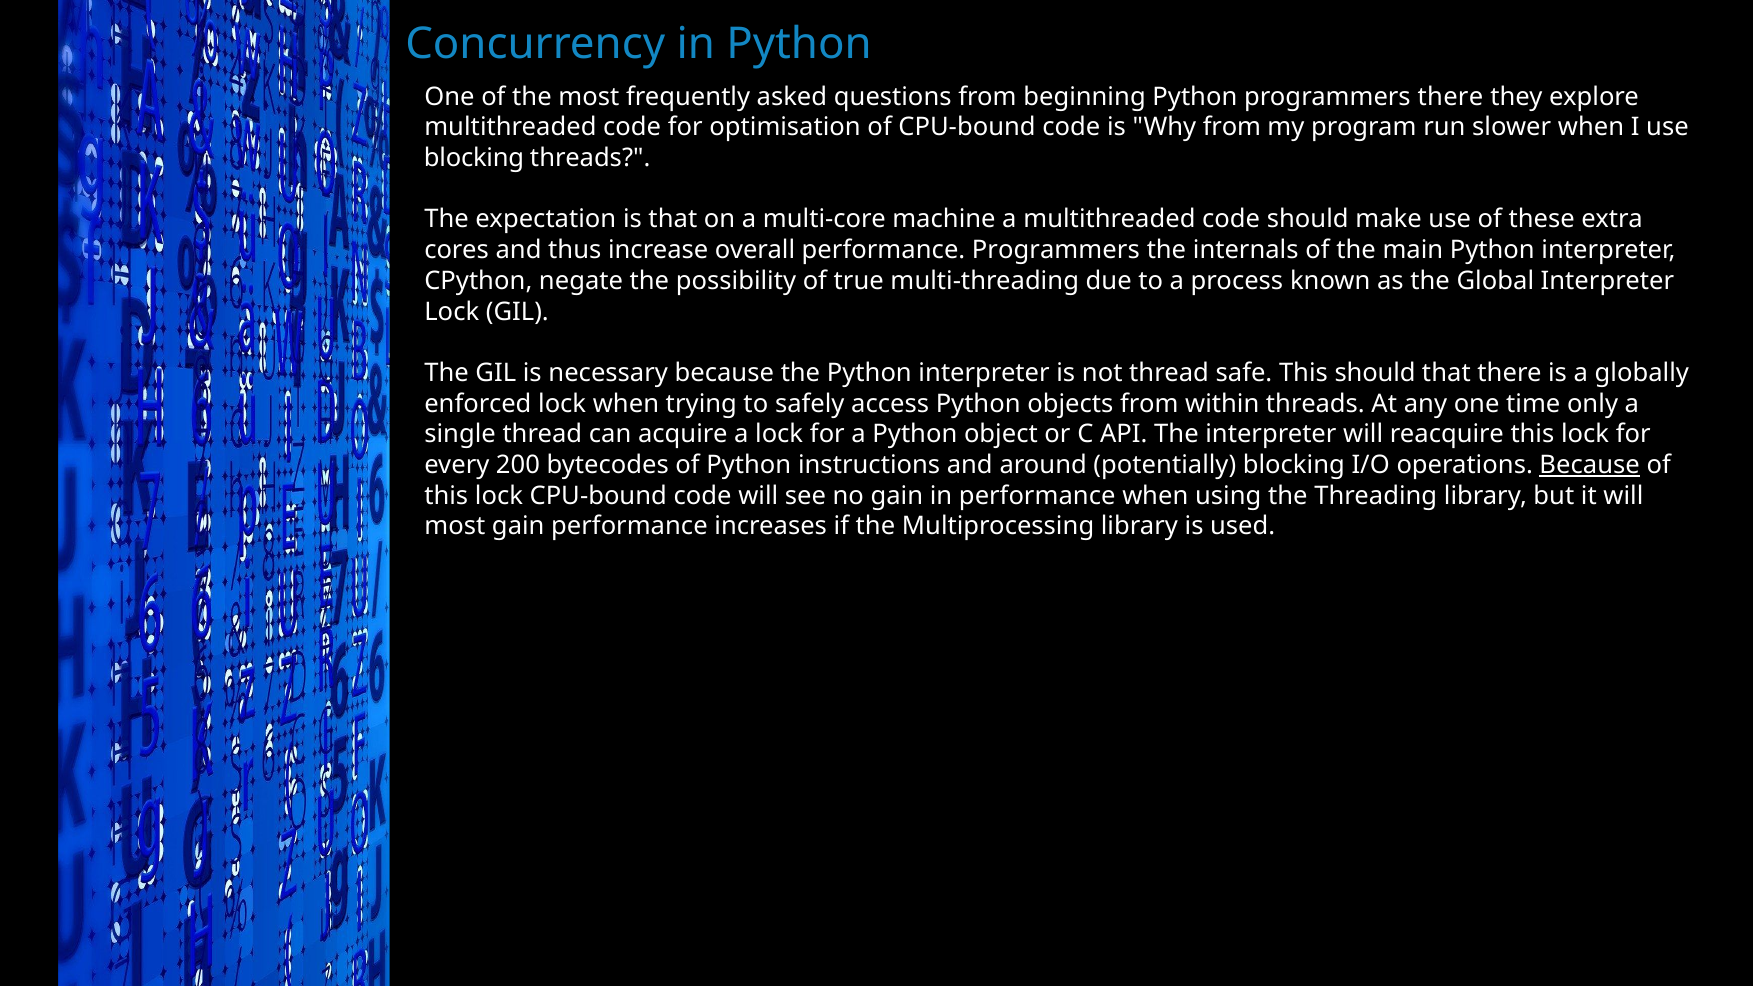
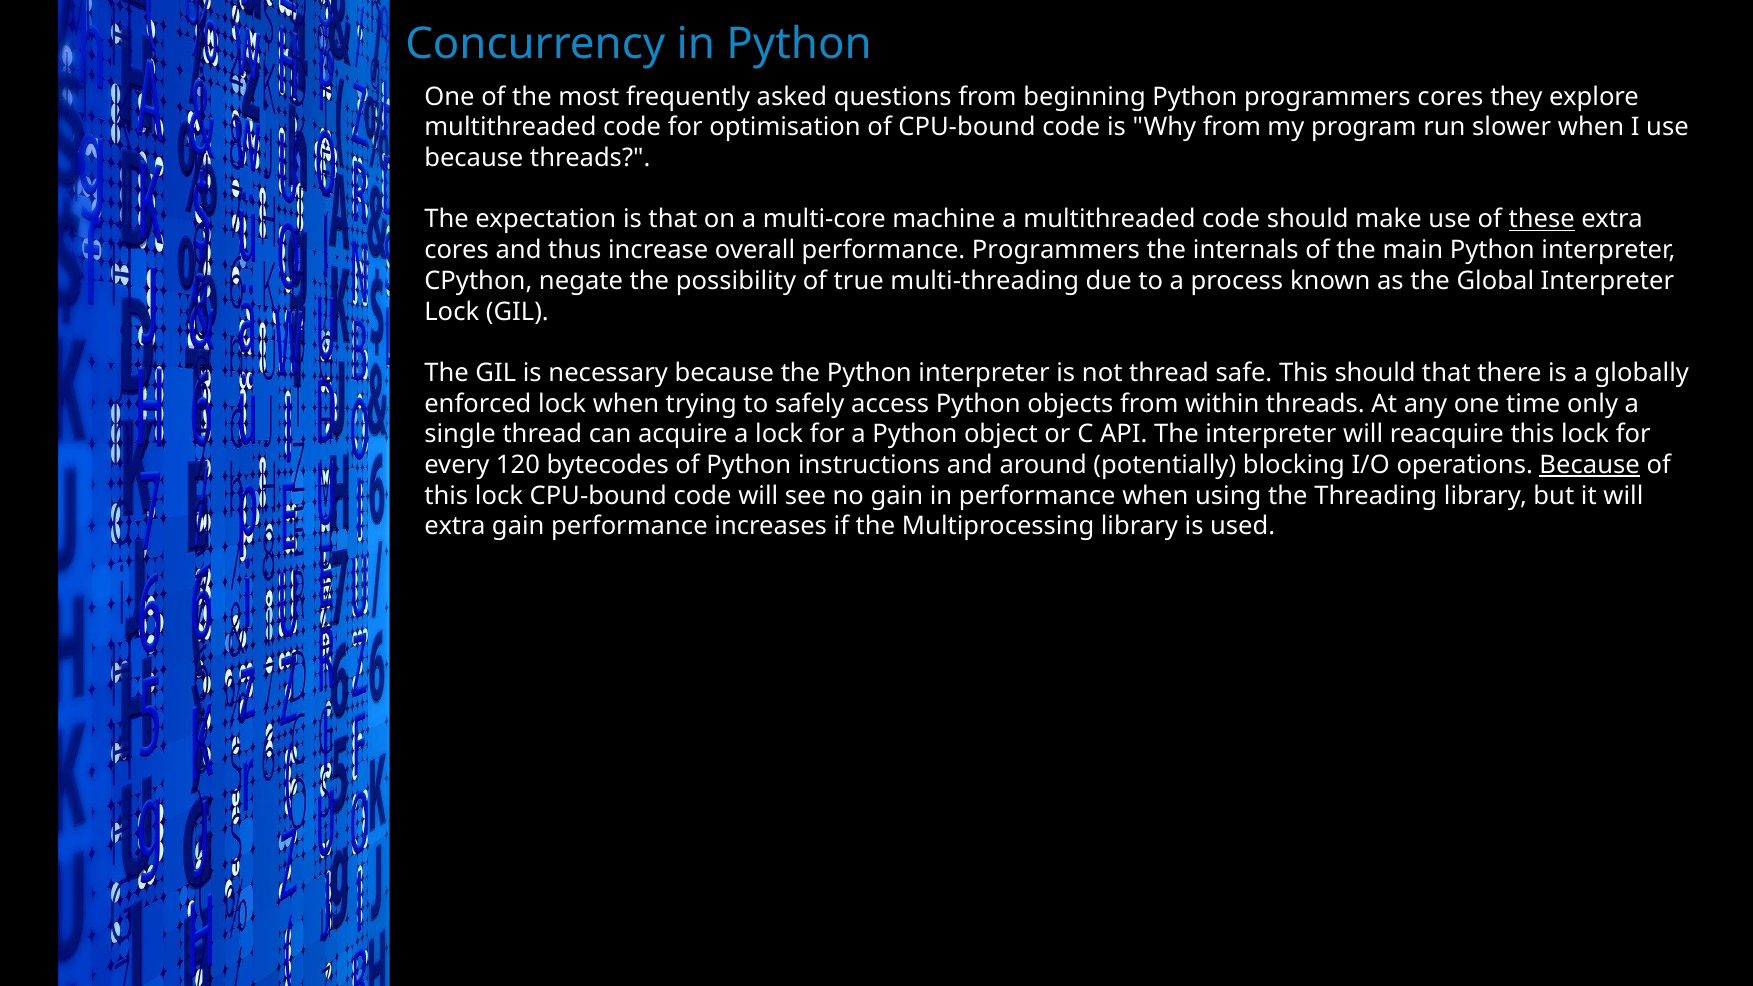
programmers there: there -> cores (1450, 97)
blocking: blocking -> because (474, 158)
these underline: none -> present (1542, 220)
200: 200 -> 120 (518, 465)
most: most -> extra (455, 527)
